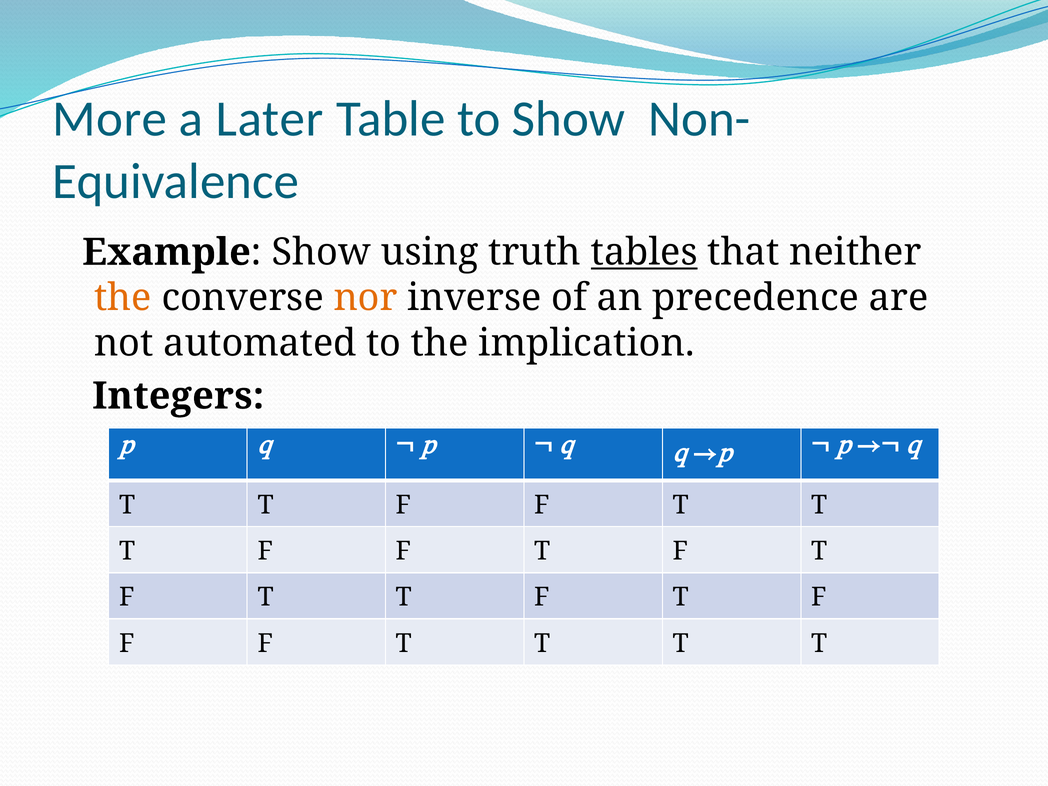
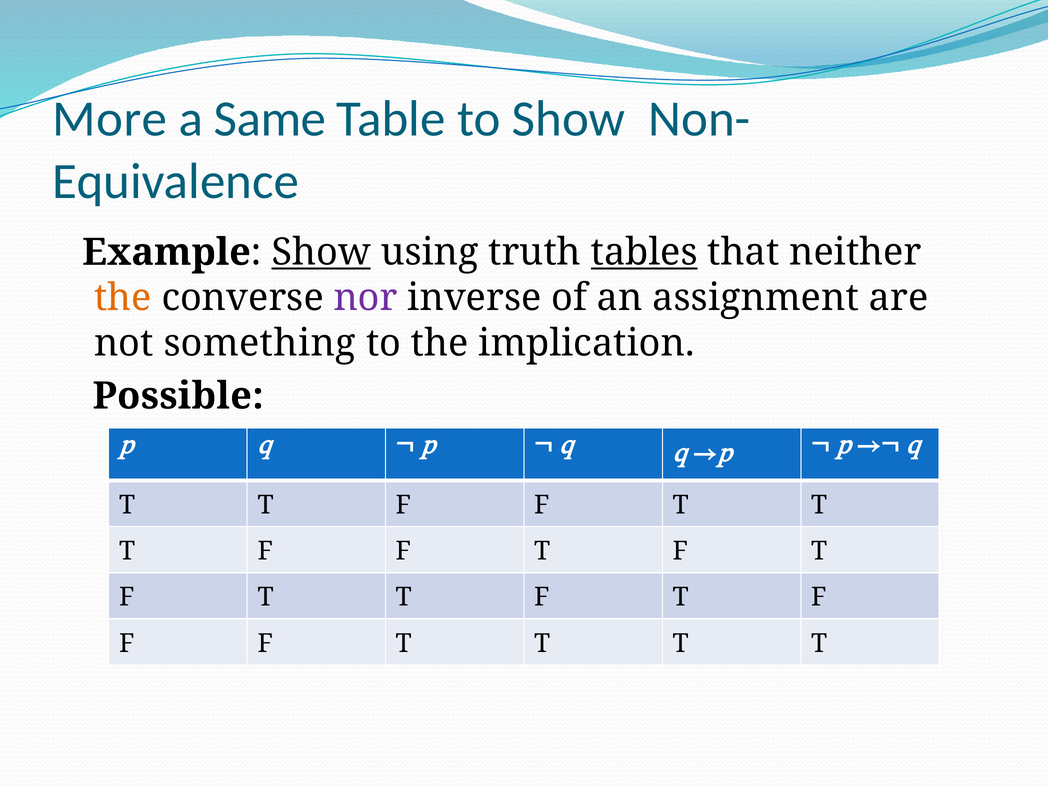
Later: Later -> Same (270, 119)
Show underline: none -> present (321, 252)
nor colour: orange -> purple (366, 298)
precedence: precedence -> assignment (756, 298)
automated: automated -> something (260, 343)
Integers: Integers -> Possible (178, 396)
